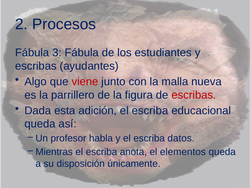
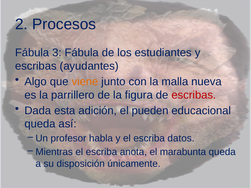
viene colour: red -> orange (85, 82)
adición el escriba: escriba -> pueden (150, 111)
elementos: elementos -> marabunta (183, 152)
